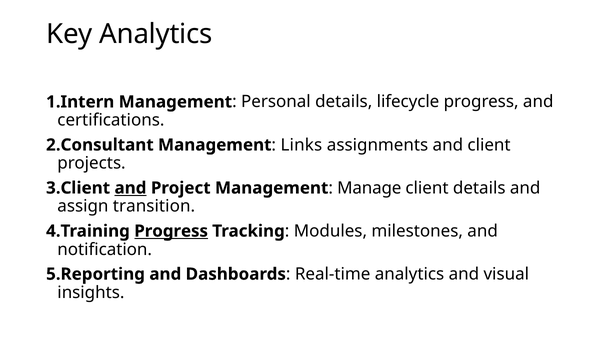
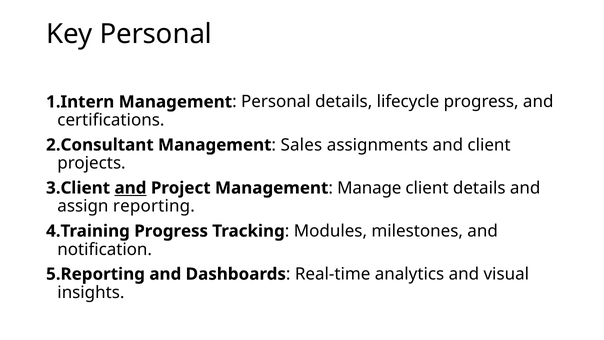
Key Analytics: Analytics -> Personal (156, 34)
Links: Links -> Sales (301, 145)
transition: transition -> reporting (154, 206)
Progress underline: present -> none (171, 231)
